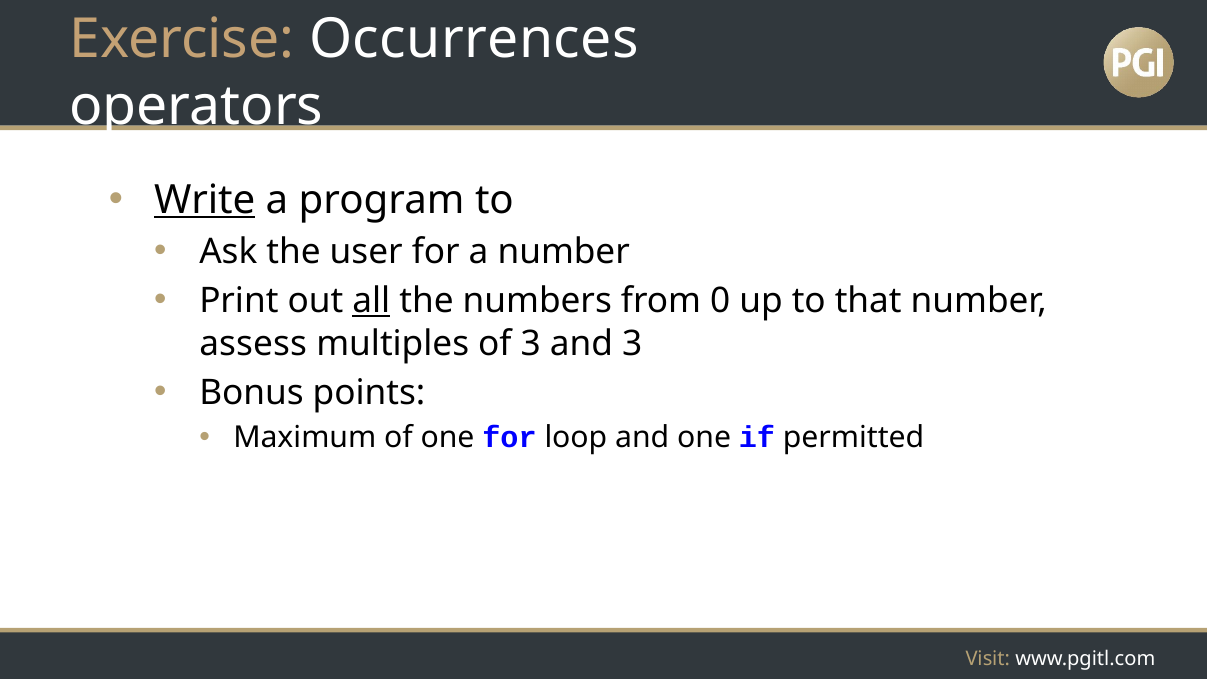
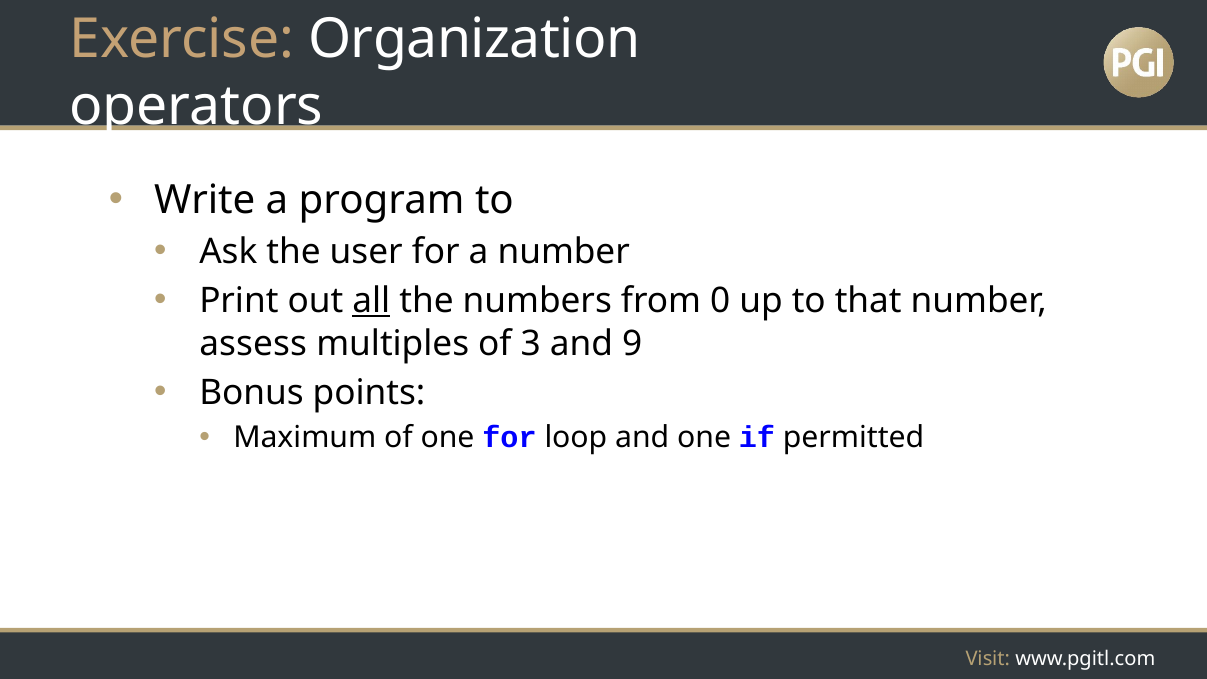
Occurrences: Occurrences -> Organization (474, 40)
Write underline: present -> none (205, 200)
and 3: 3 -> 9 (632, 343)
